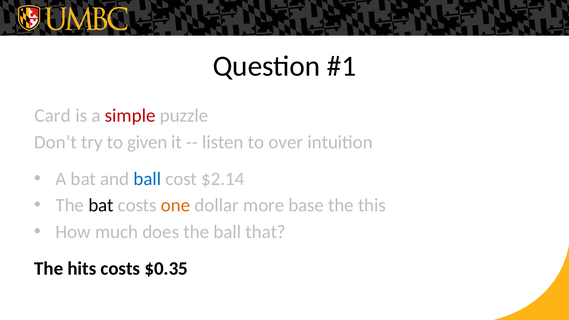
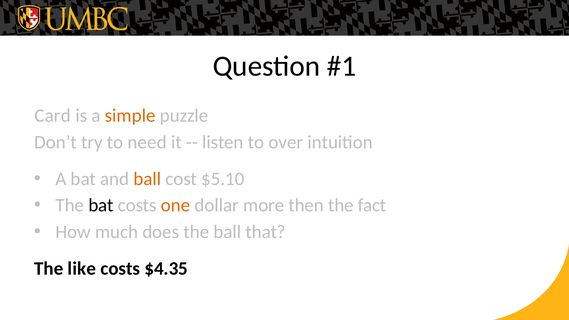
simple colour: red -> orange (130, 116)
given: given -> need (147, 142)
ball colour: blue -> orange (147, 179)
$2.14: $2.14 -> $5.10 (223, 179)
base: base -> then (306, 205)
this: this -> fact (372, 205)
hits: hits -> like (82, 268)
$0.35: $0.35 -> $4.35 (166, 268)
